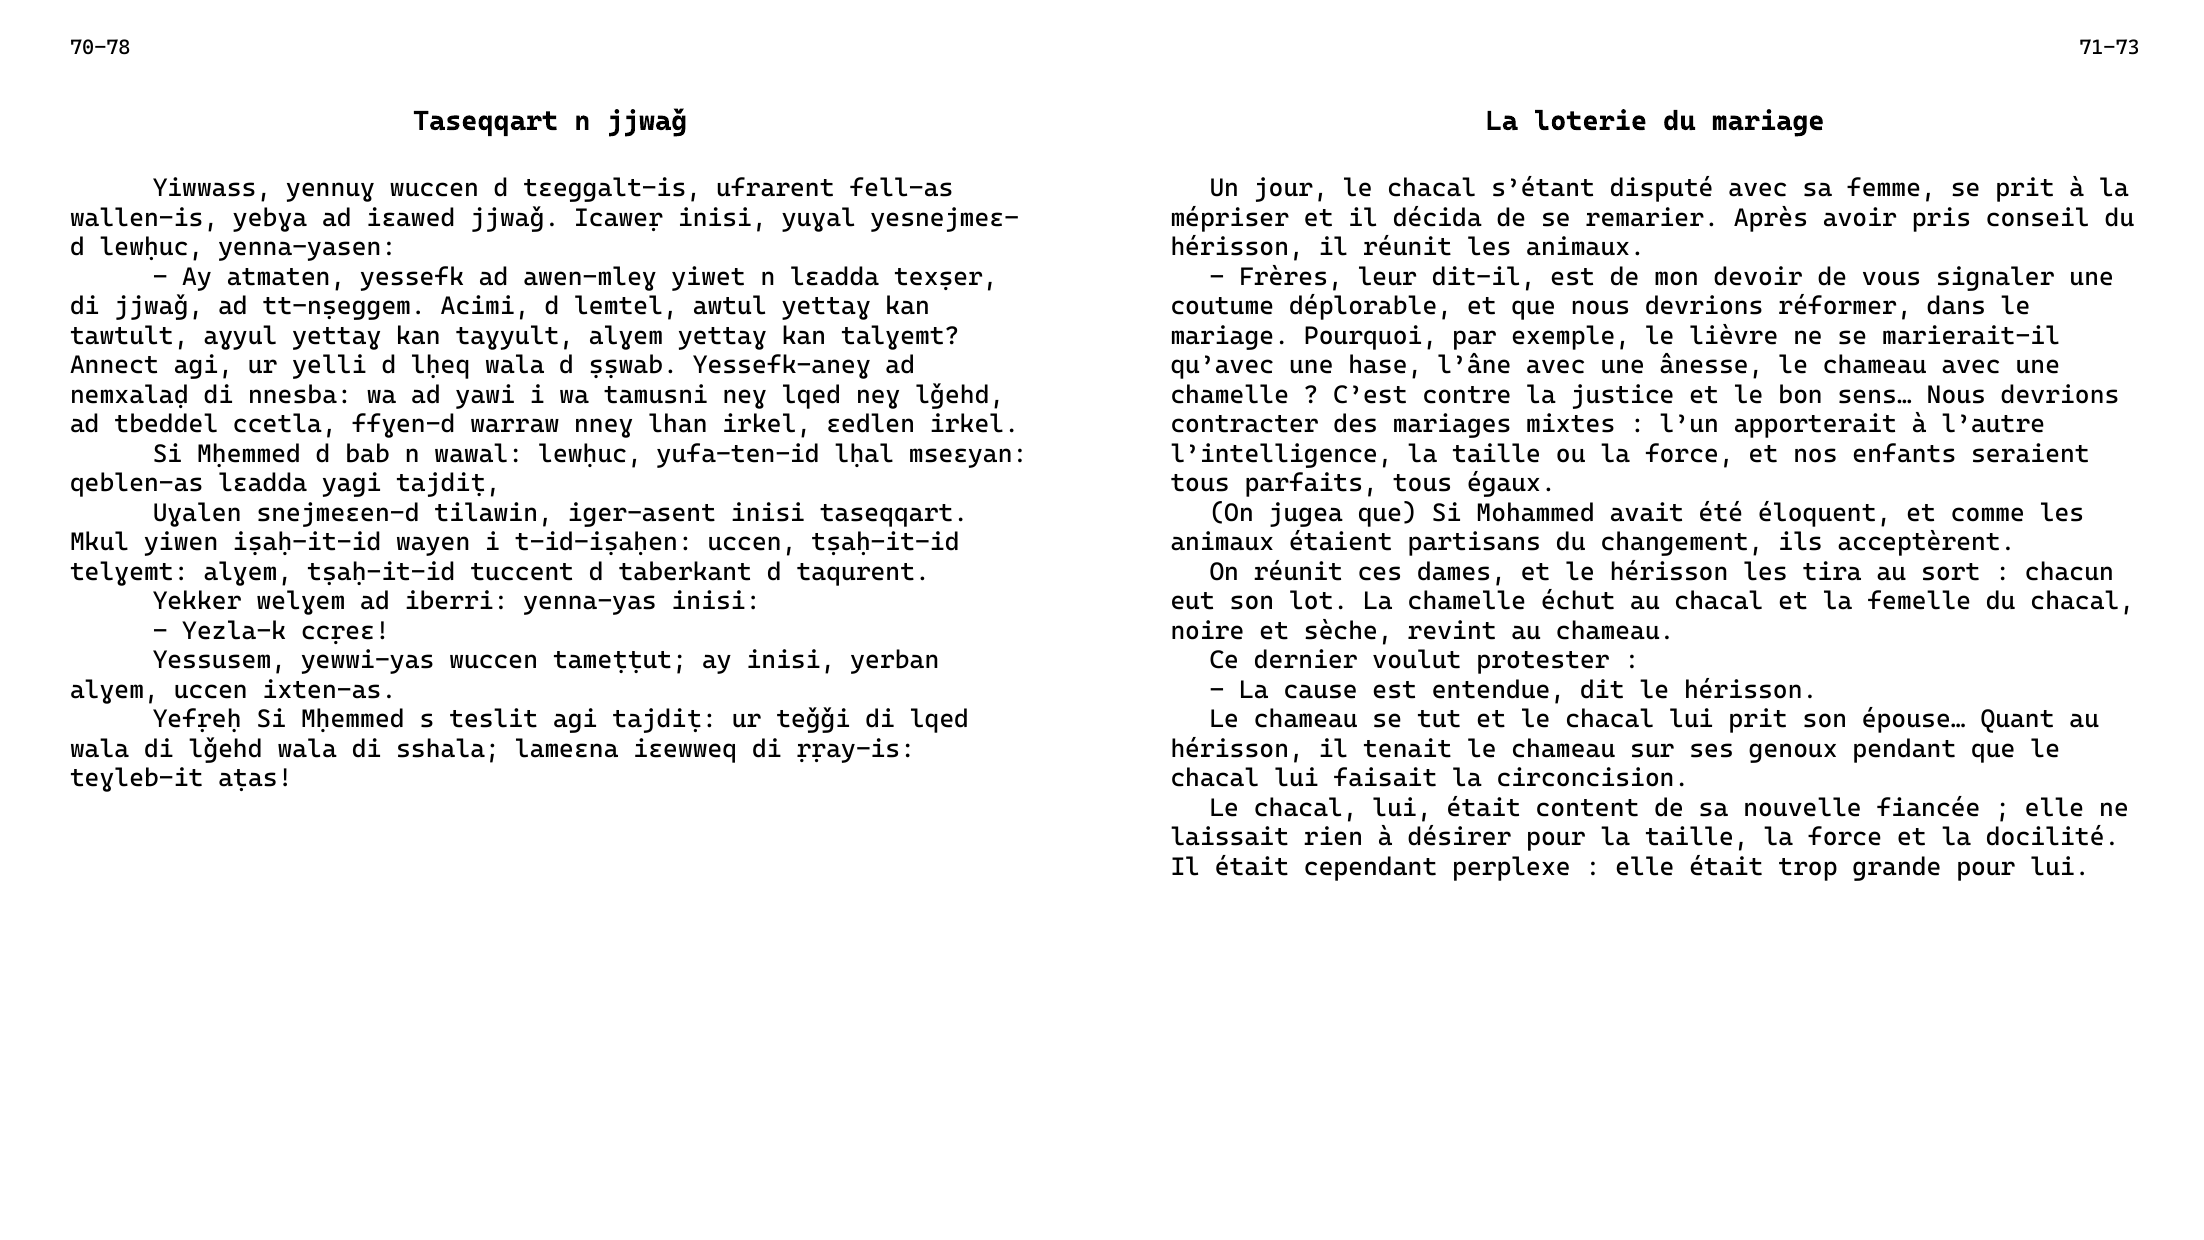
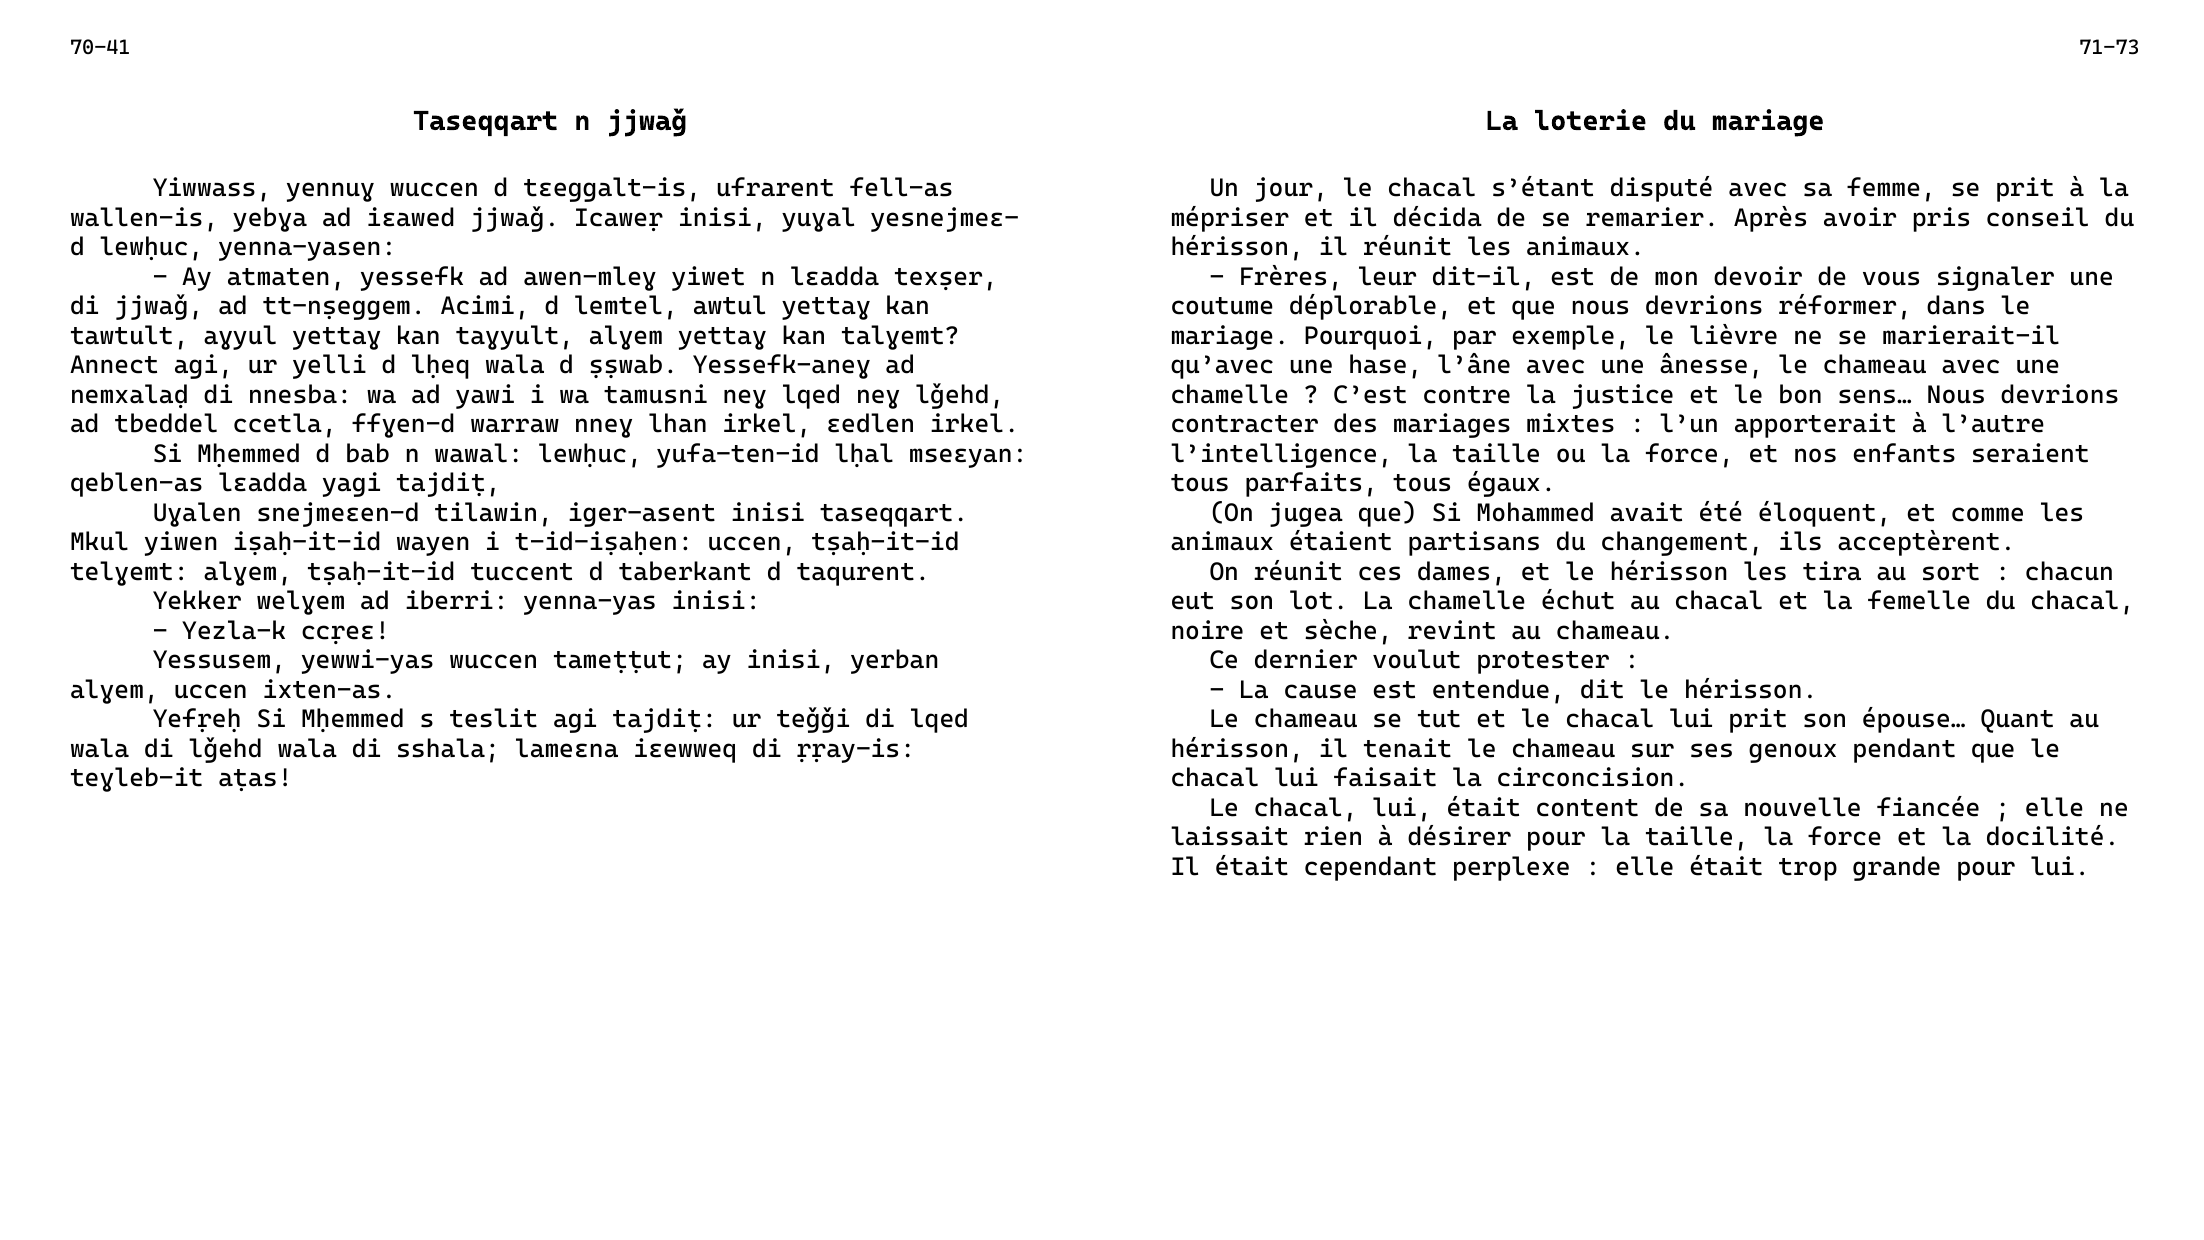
70-78: 70-78 -> 70-41 (100, 48)
